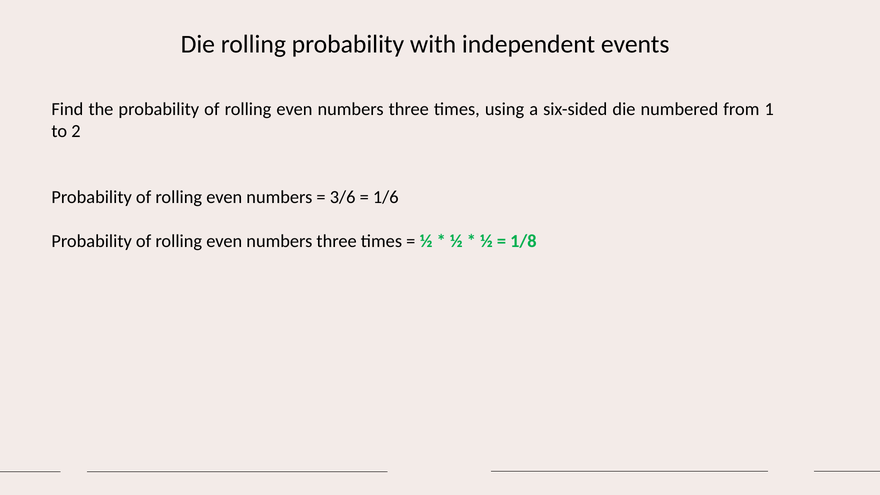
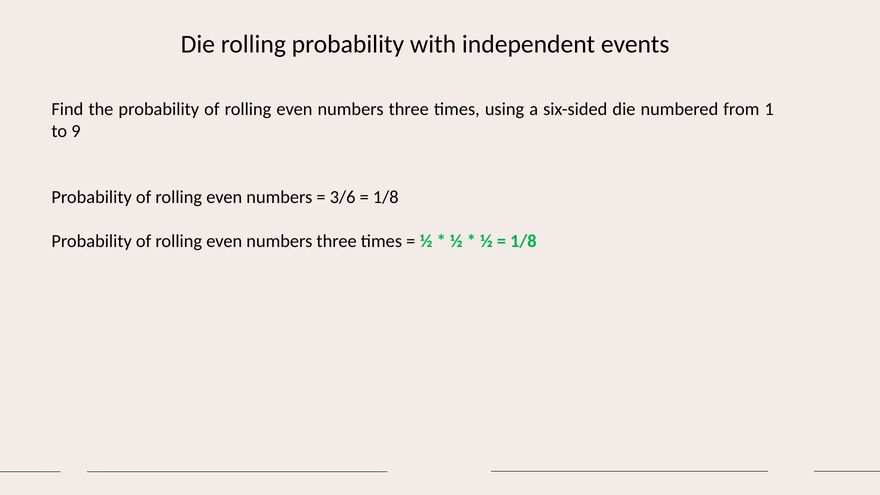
2: 2 -> 9 (76, 131)
1/6: 1/6 -> 1/8 (386, 197)
